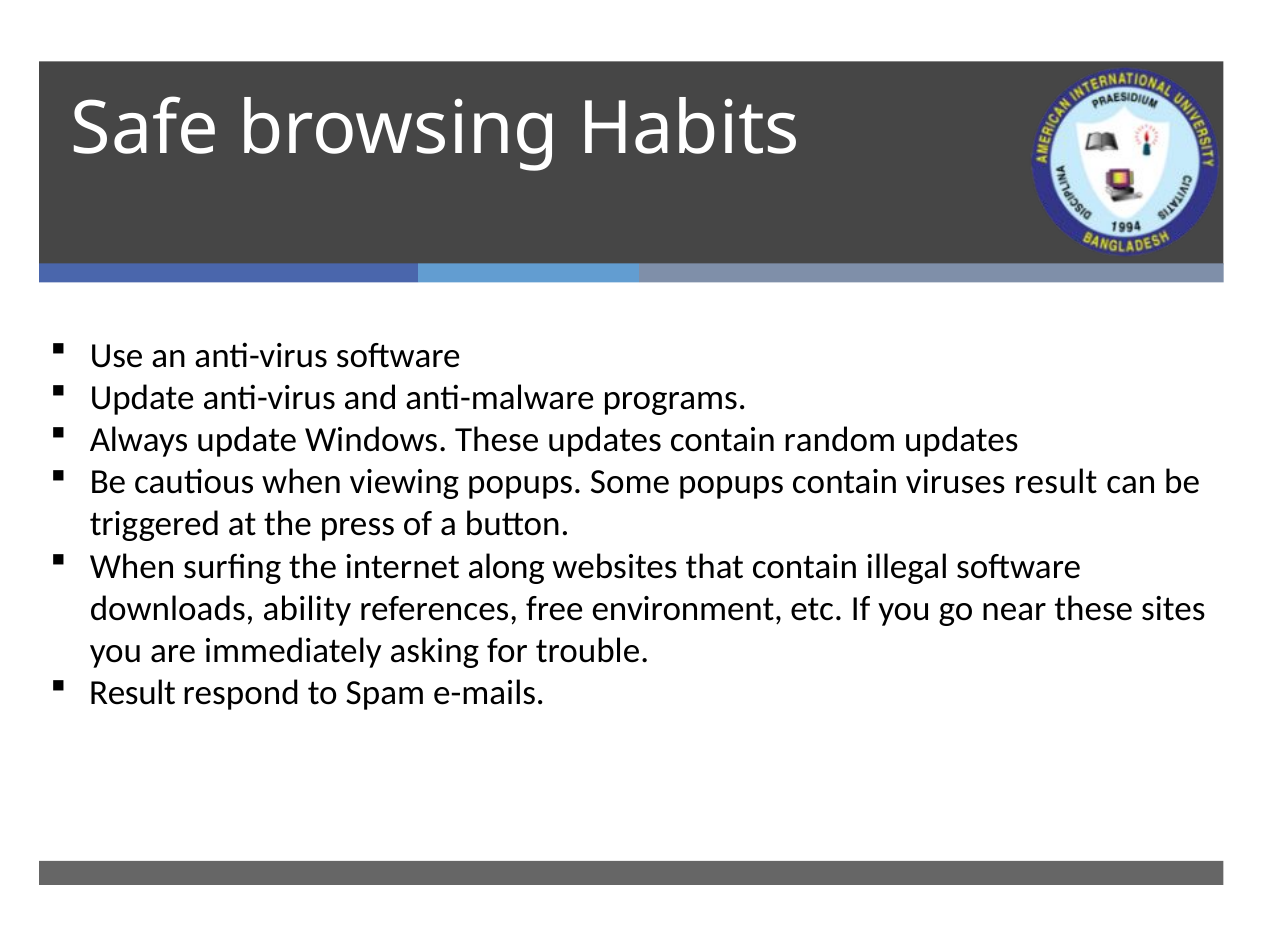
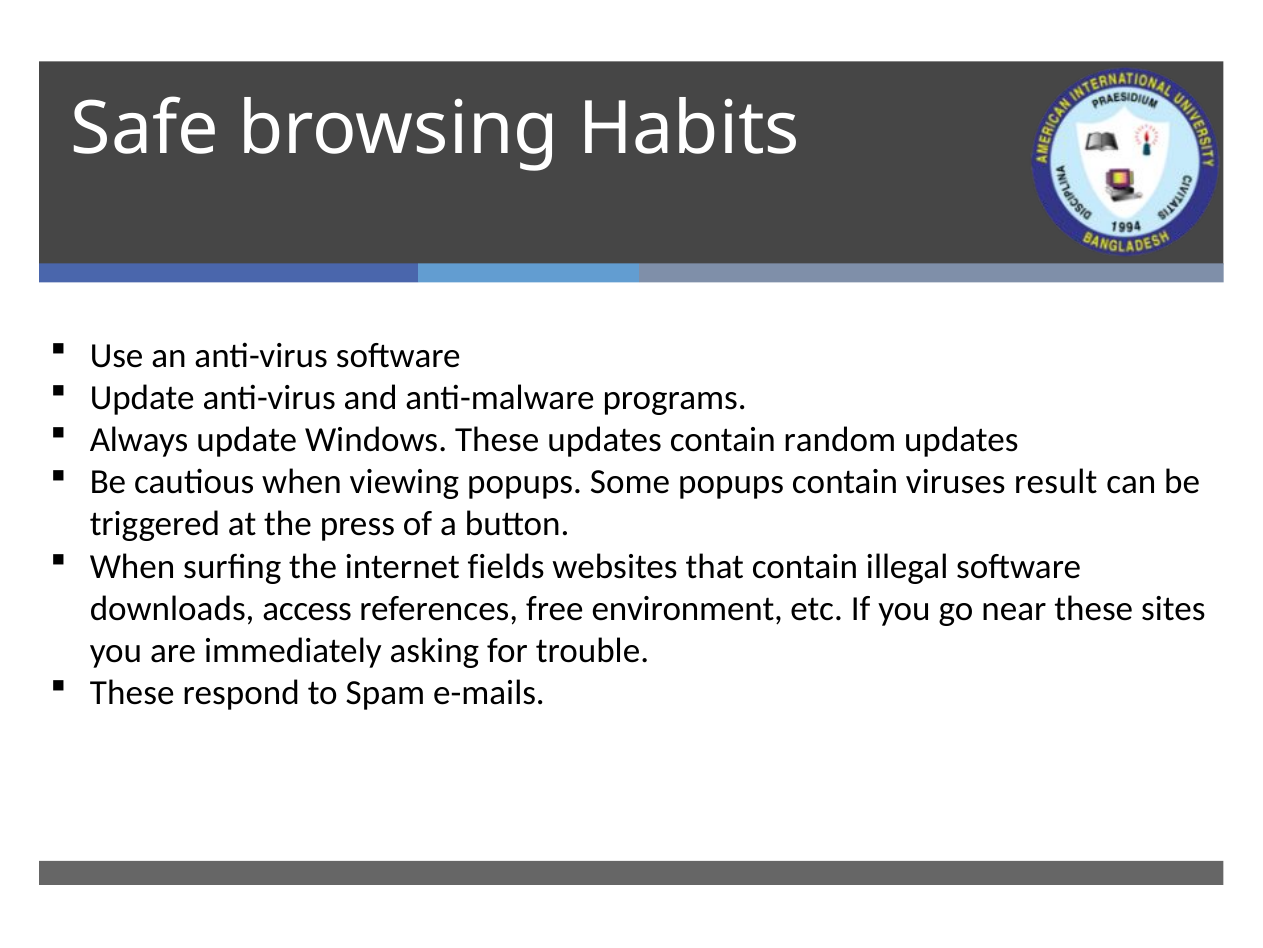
along: along -> fields (506, 566)
ability: ability -> access (307, 608)
Result: Result -> These (132, 692)
